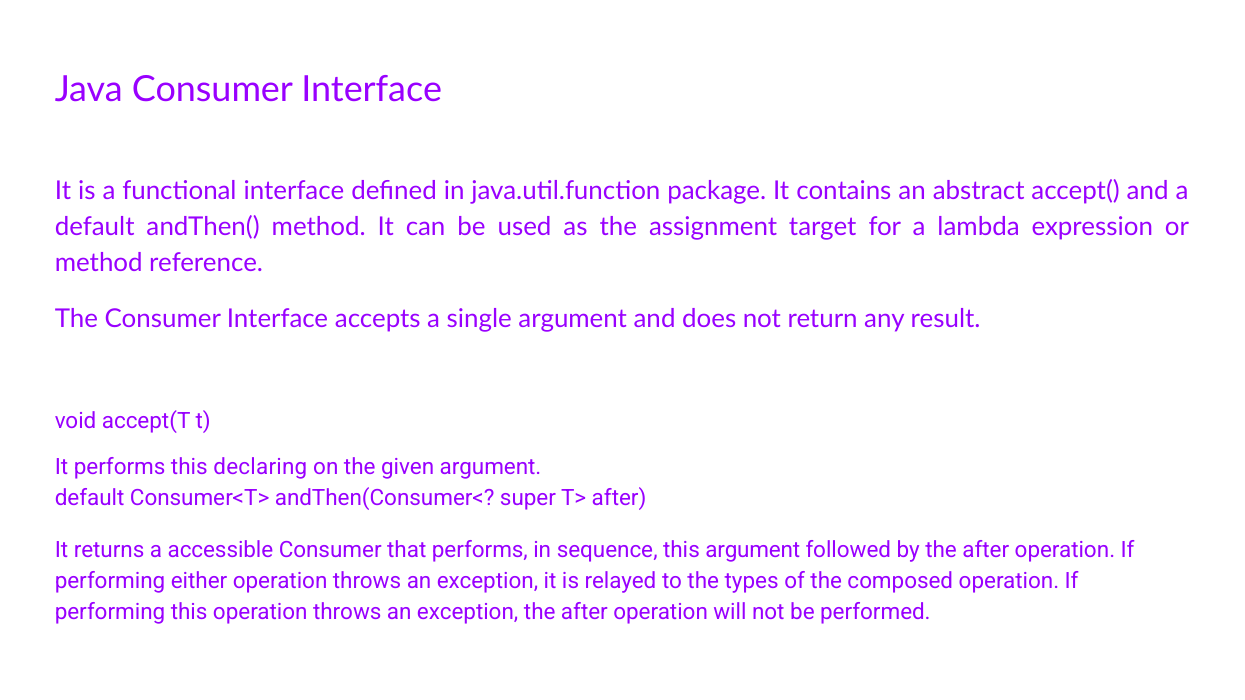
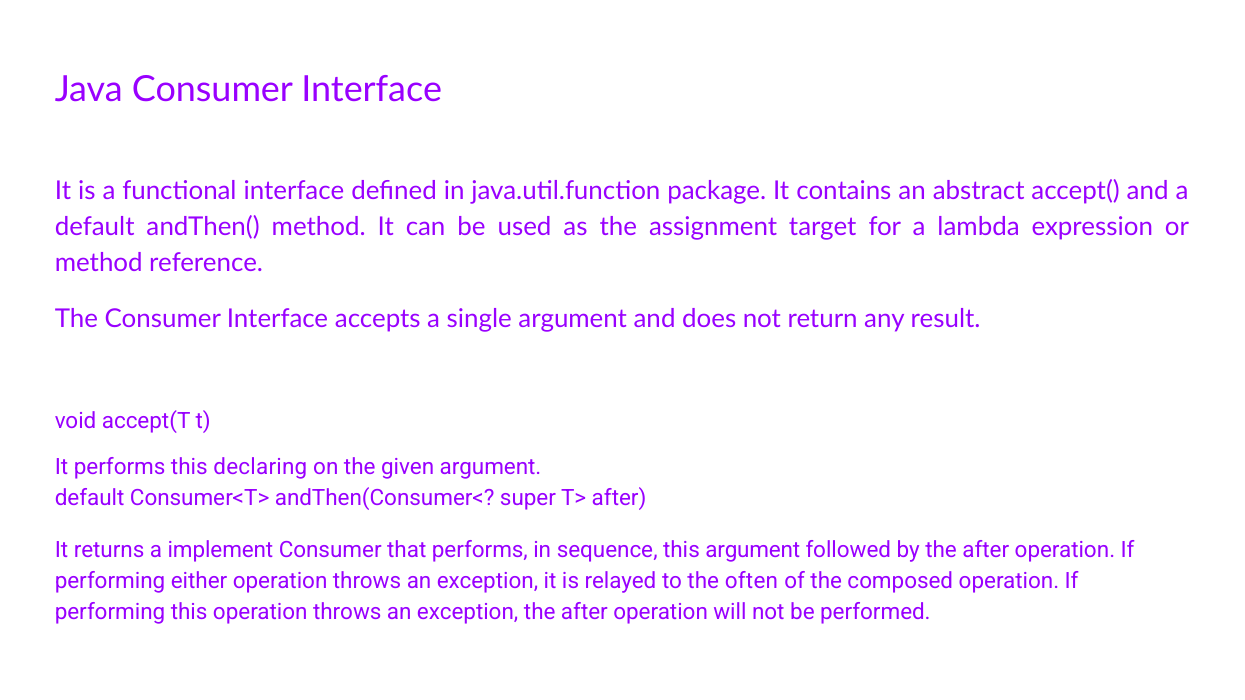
accessible: accessible -> implement (220, 550)
types: types -> often (752, 581)
